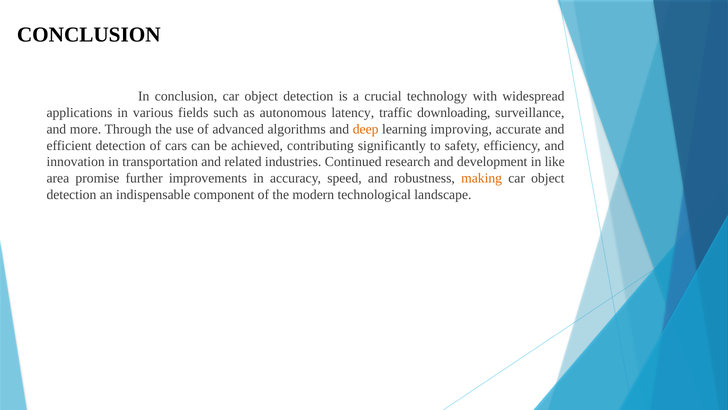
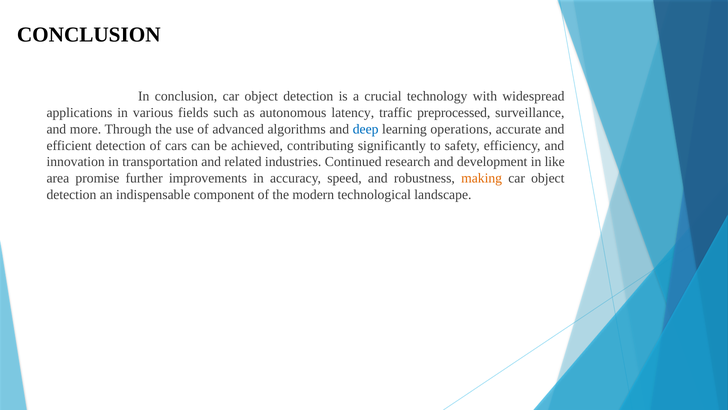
downloading: downloading -> preprocessed (454, 113)
deep colour: orange -> blue (366, 129)
improving: improving -> operations (461, 129)
